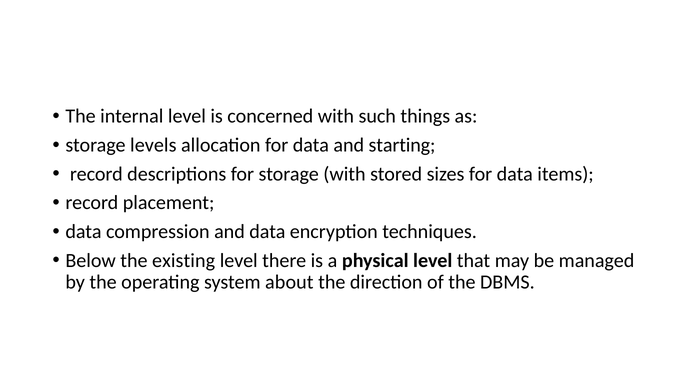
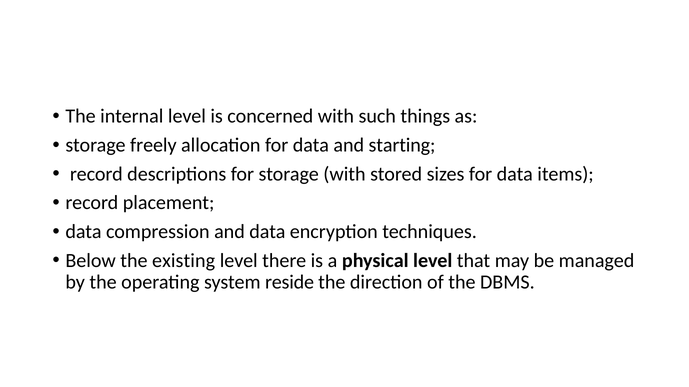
levels: levels -> freely (153, 145)
about: about -> reside (290, 283)
